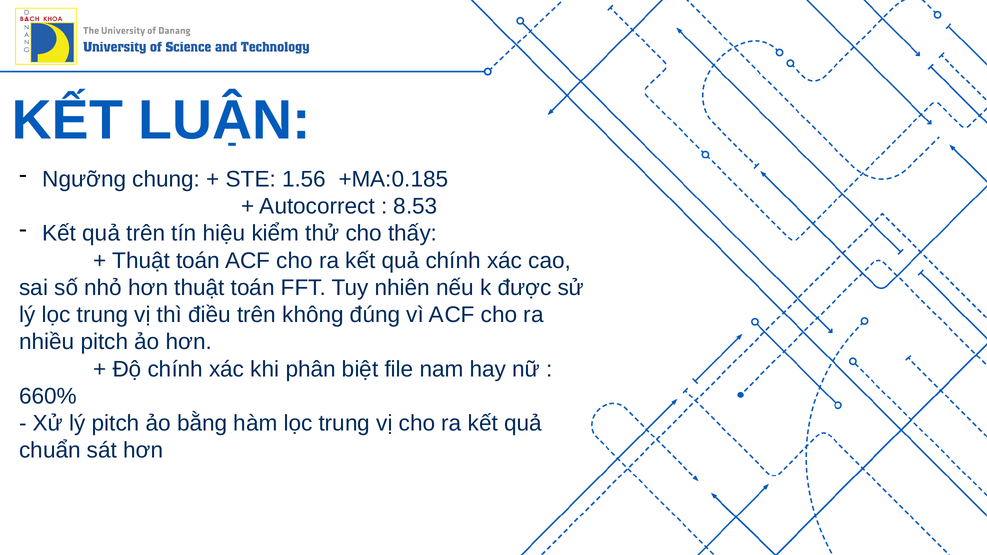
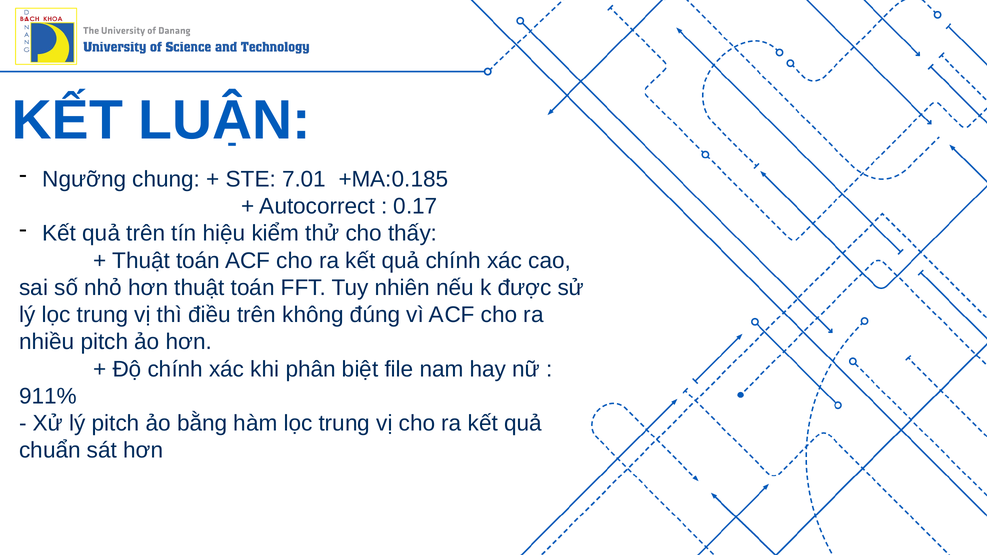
1.56: 1.56 -> 7.01 (304, 179)
8.53: 8.53 -> 0.17 (415, 206)
660%: 660% -> 911% (48, 396)
